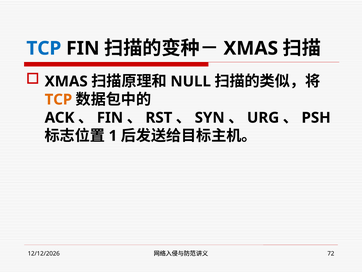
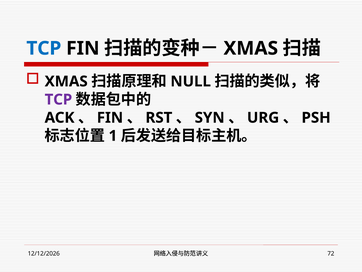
TCP colour: orange -> purple (58, 99)
